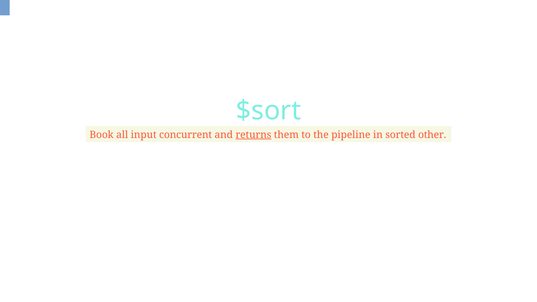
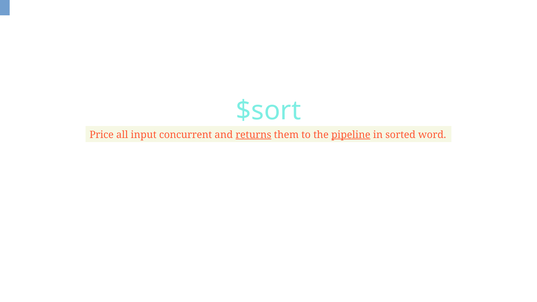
Book: Book -> Price (102, 135)
pipeline underline: none -> present (351, 135)
other: other -> word (432, 135)
